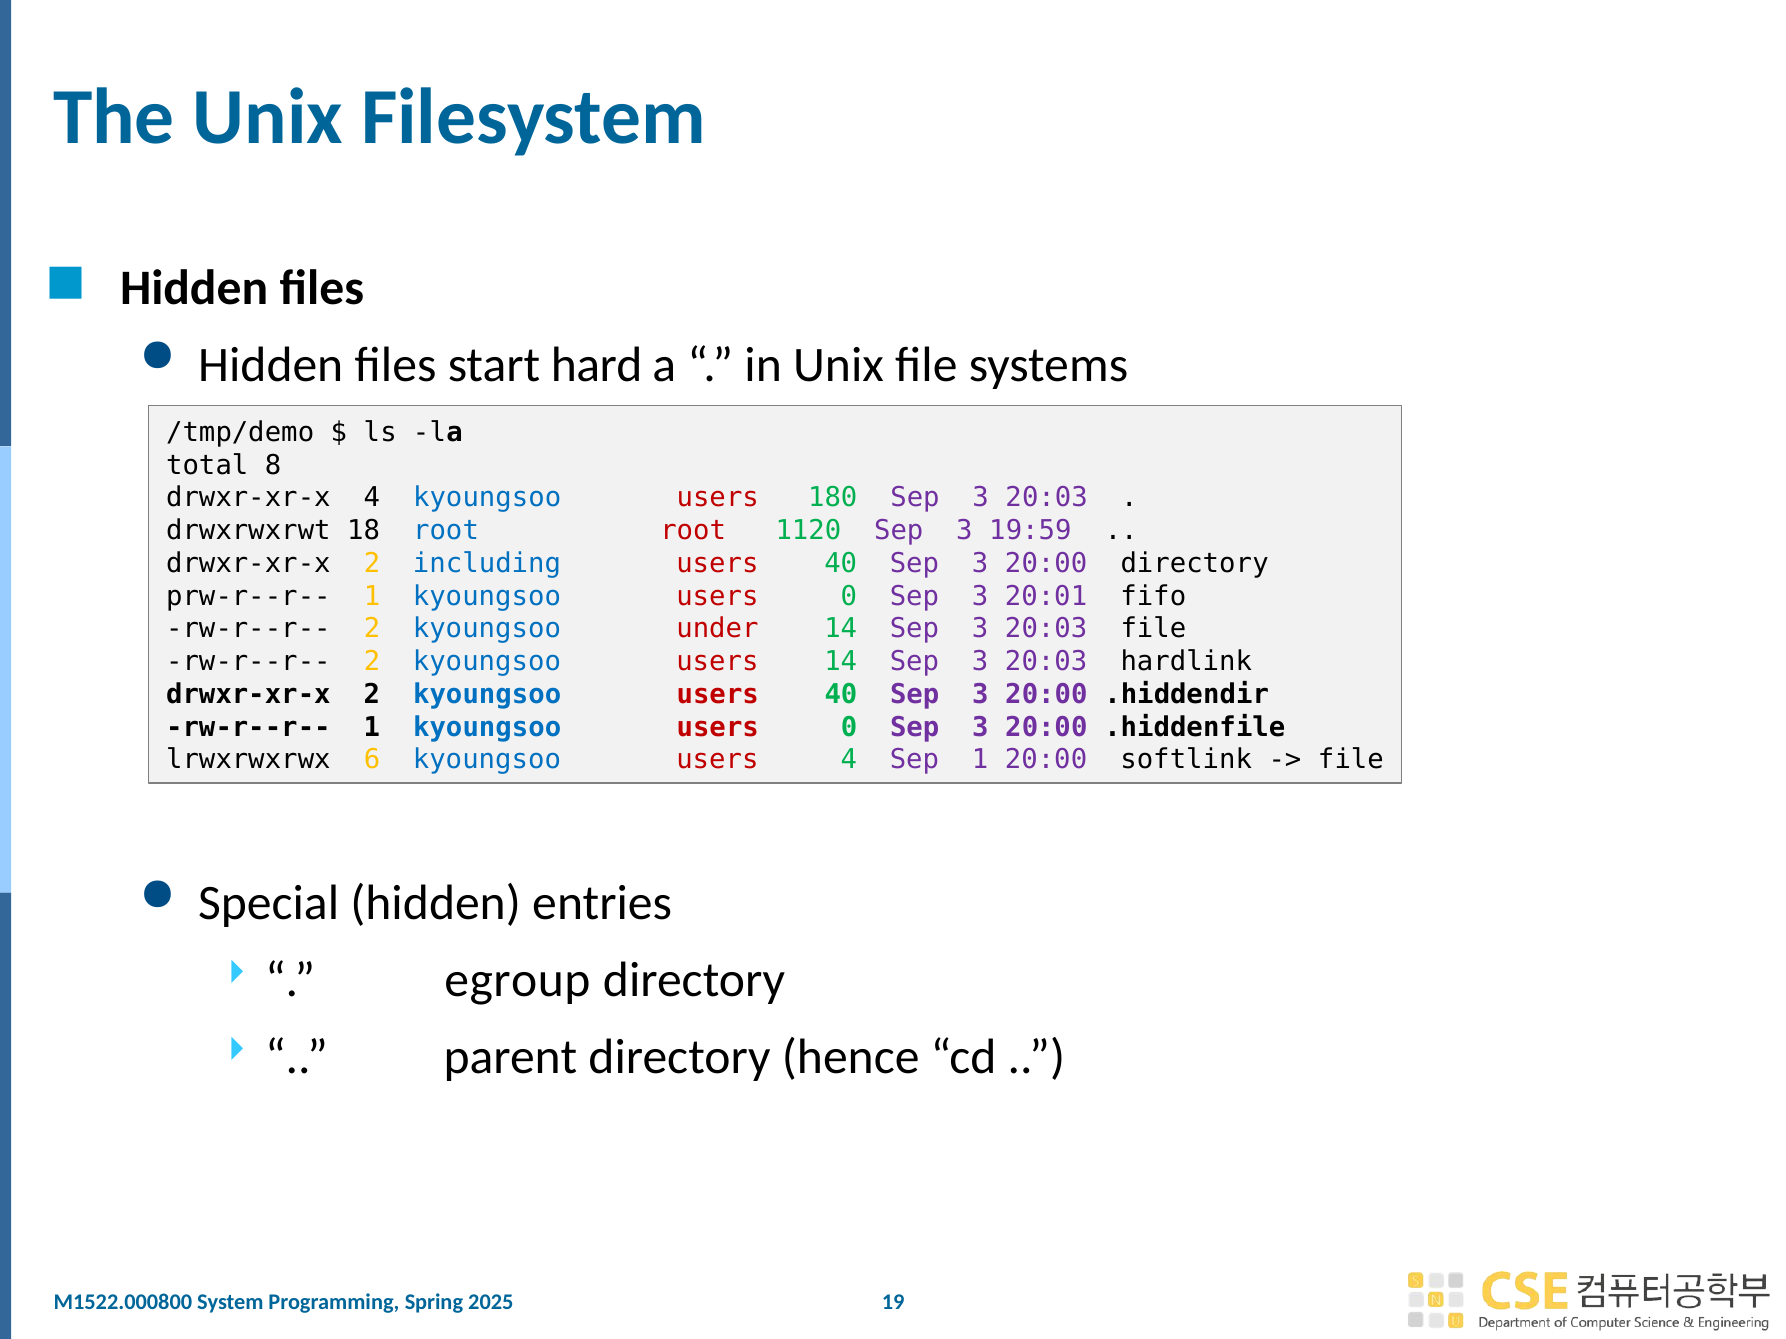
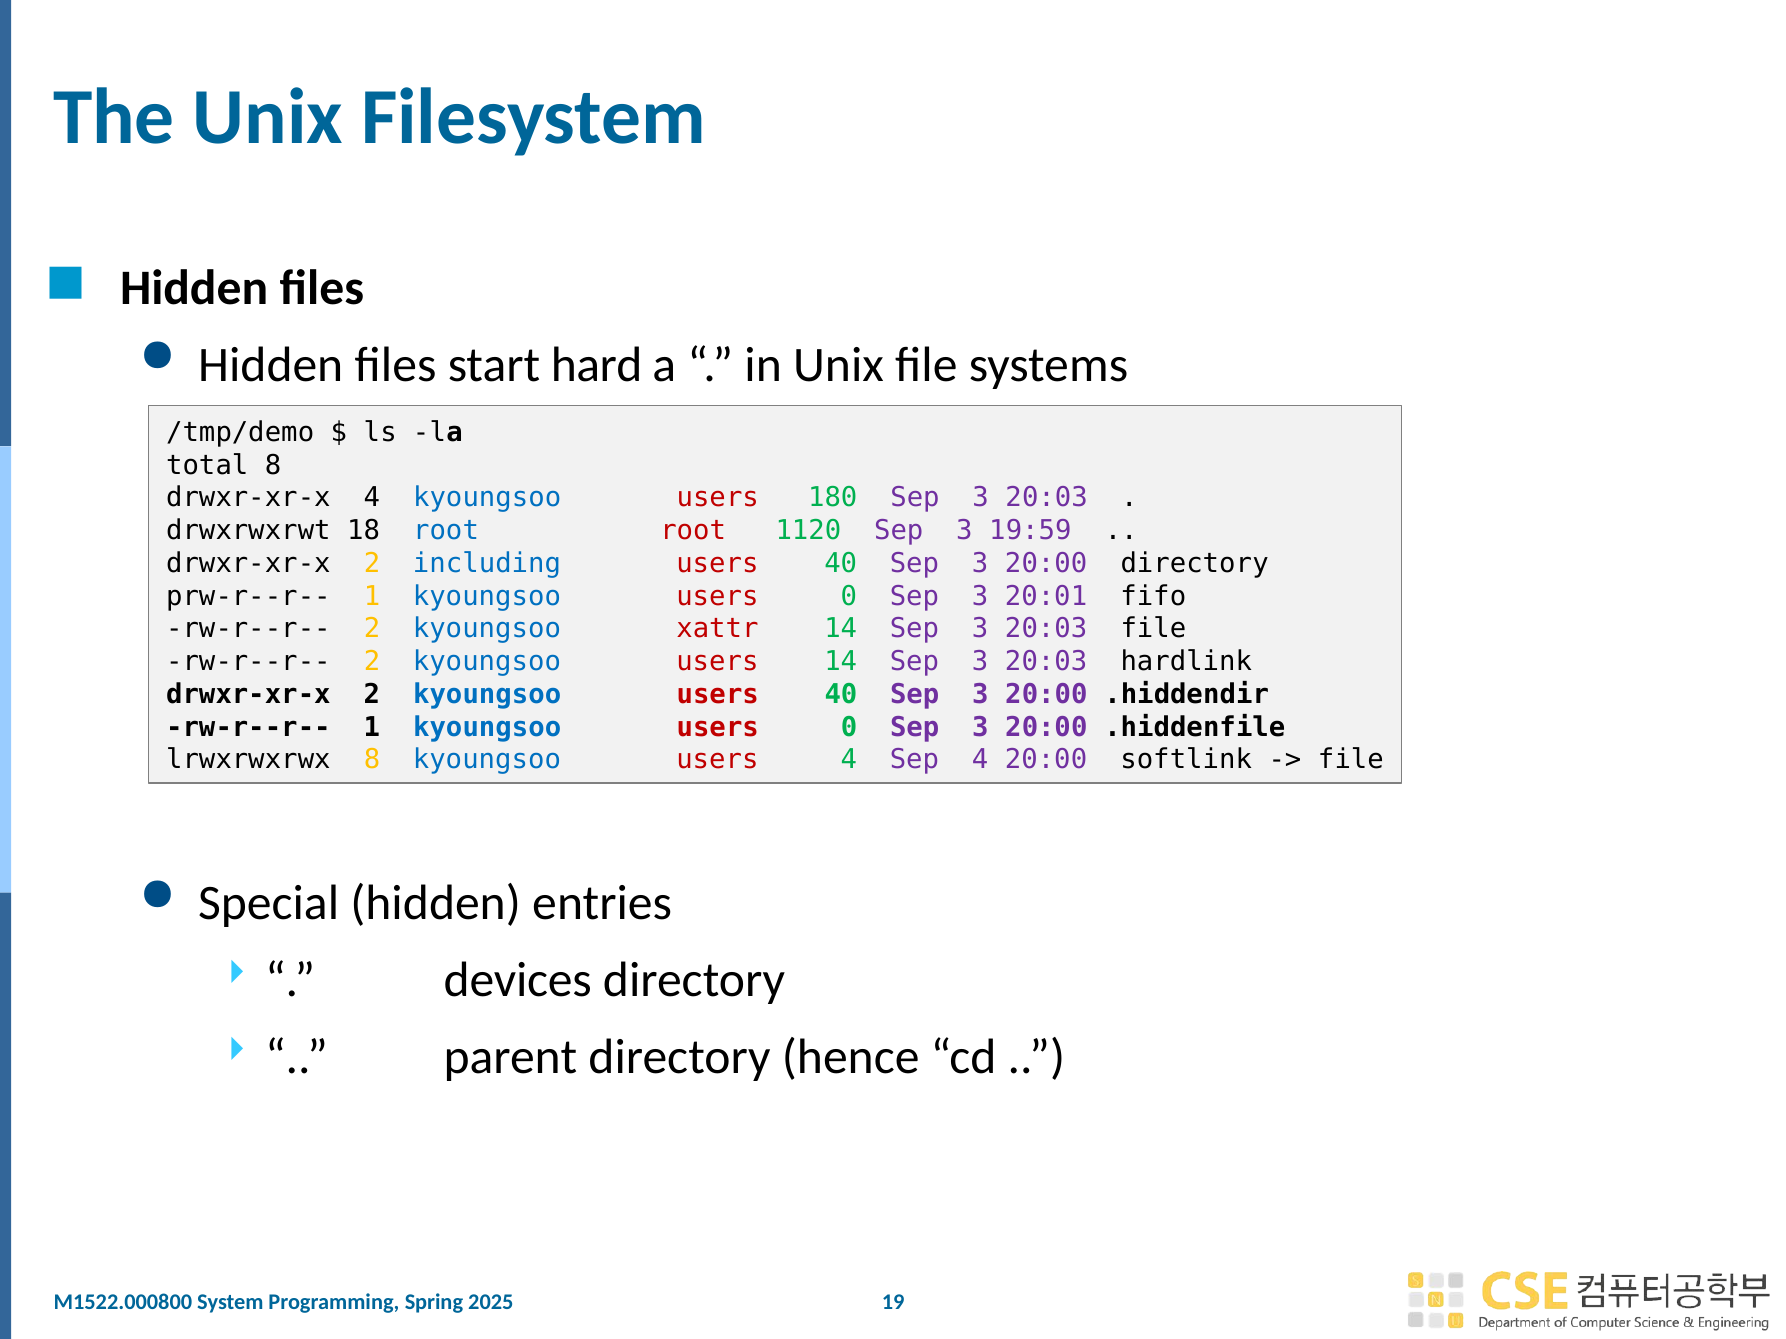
under: under -> xattr (717, 629)
lrwxrwxrwx 6: 6 -> 8 (372, 760)
Sep 1: 1 -> 4 (980, 760)
egroup: egroup -> devices (518, 981)
